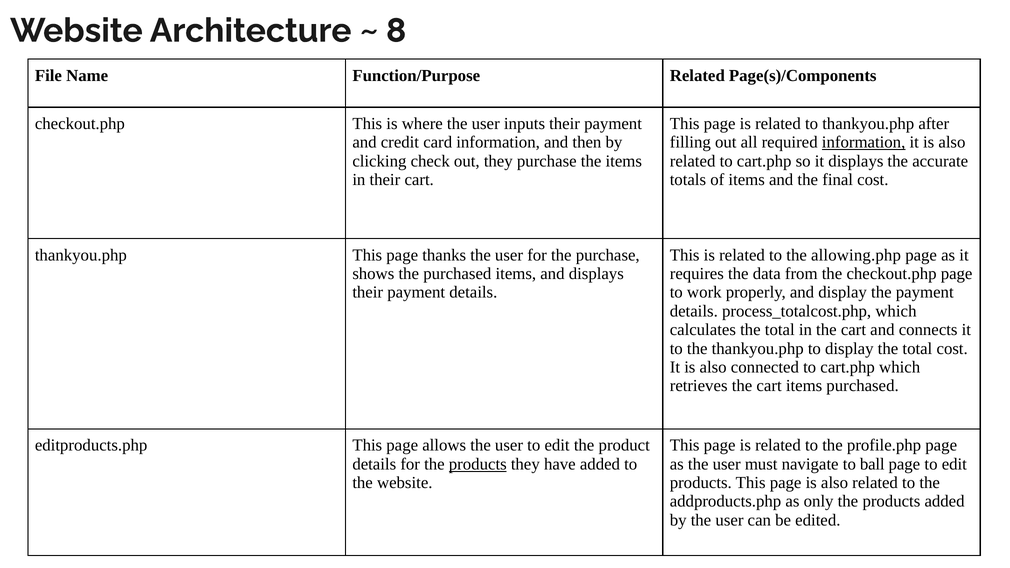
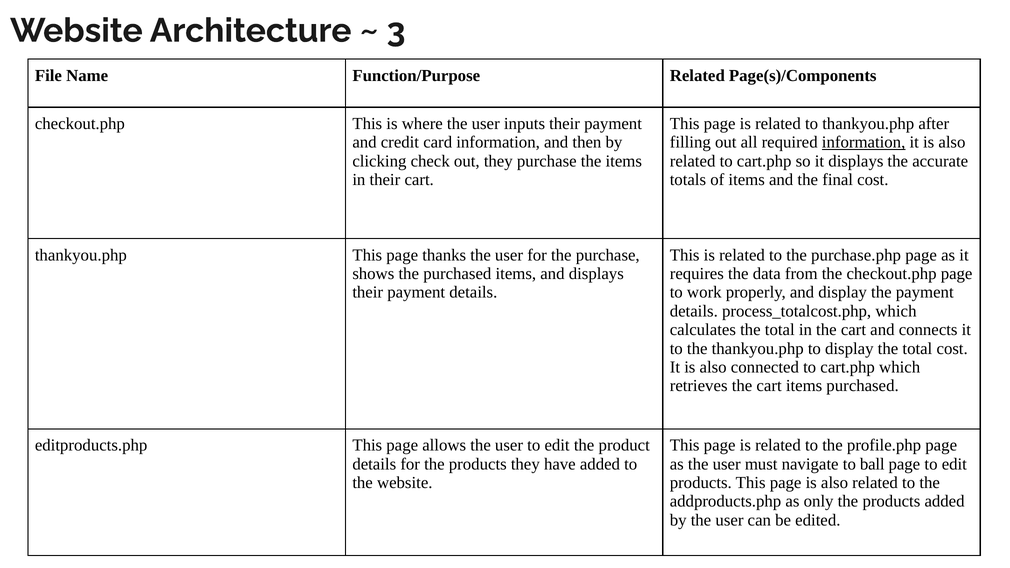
8: 8 -> 3 (396, 31)
allowing.php: allowing.php -> purchase.php (856, 255)
products underline: present -> none (478, 464)
